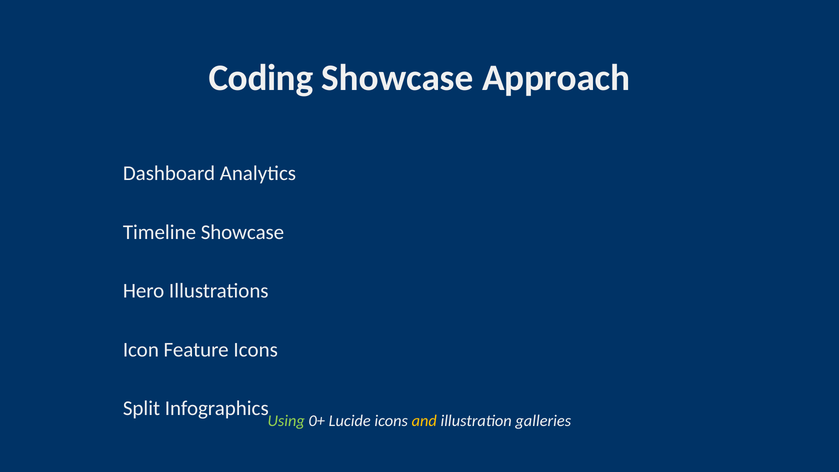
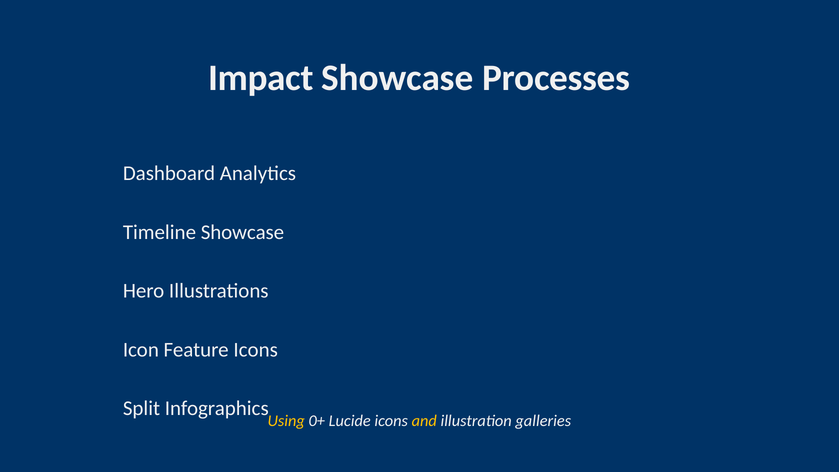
Coding: Coding -> Impact (261, 78)
Approach: Approach -> Processes (556, 78)
Using colour: light green -> yellow (286, 421)
